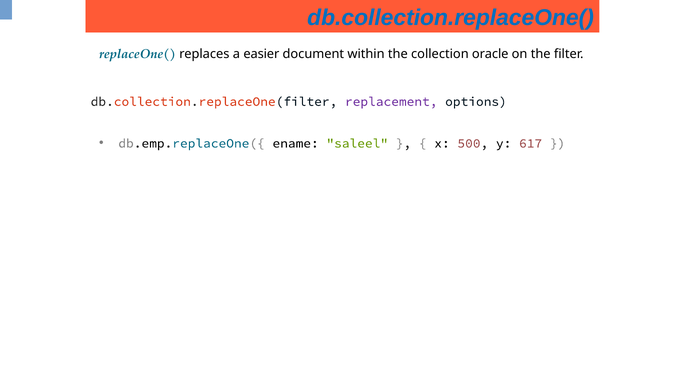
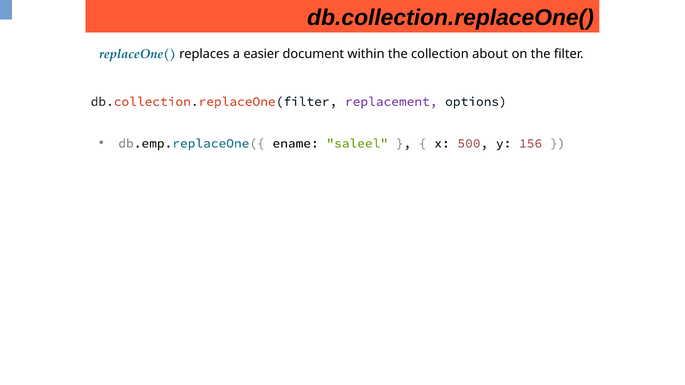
db.collection.replaceOne( colour: blue -> black (451, 18)
oracle: oracle -> about (490, 54)
617: 617 -> 156 (531, 143)
